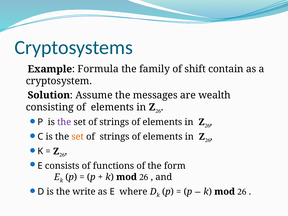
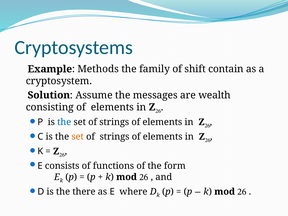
Formula: Formula -> Methods (98, 69)
the colour: purple -> blue (64, 122)
write: write -> there (84, 192)
